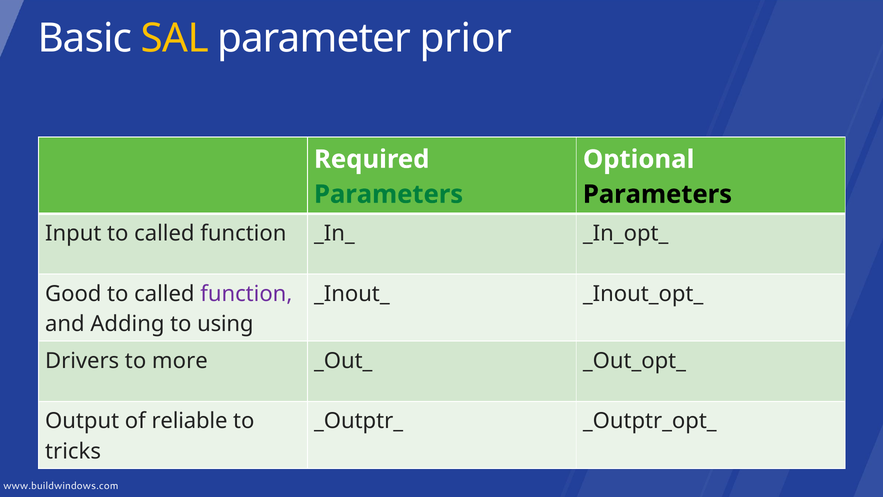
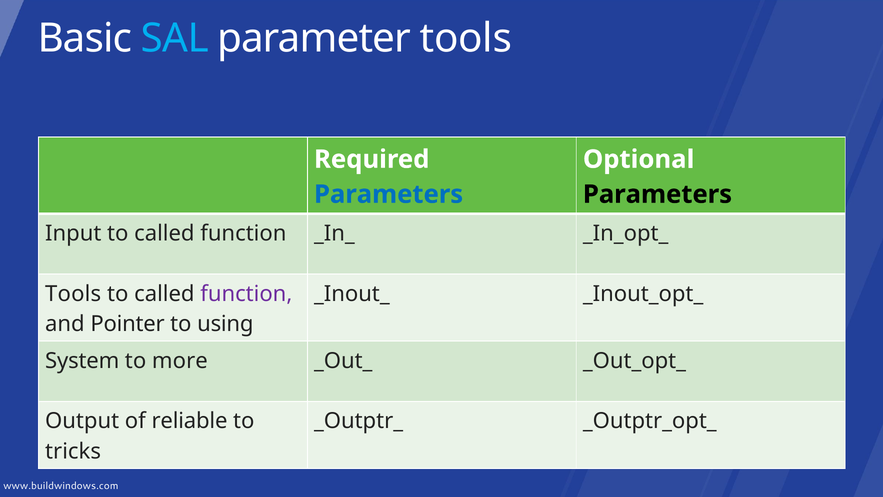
SAL colour: yellow -> light blue (175, 38)
parameter prior: prior -> tools (466, 38)
Parameters colour: green -> blue (389, 194)
Good: Good -> Tools (73, 294)
Adding: Adding -> Pointer (128, 324)
Drivers: Drivers -> System (82, 361)
